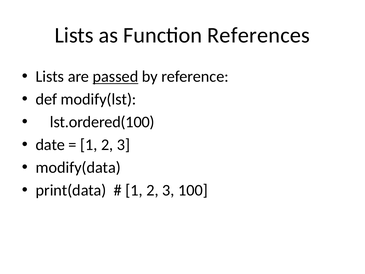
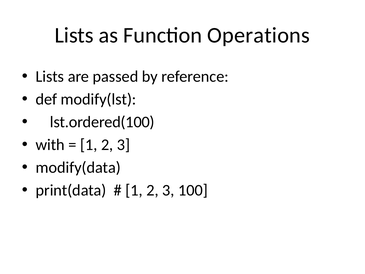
References: References -> Operations (259, 35)
passed underline: present -> none (115, 77)
date: date -> with (50, 145)
